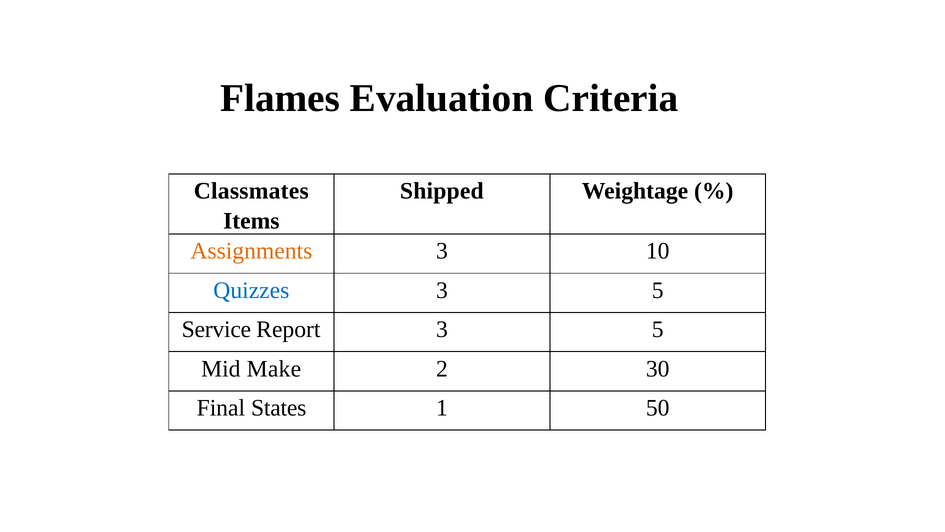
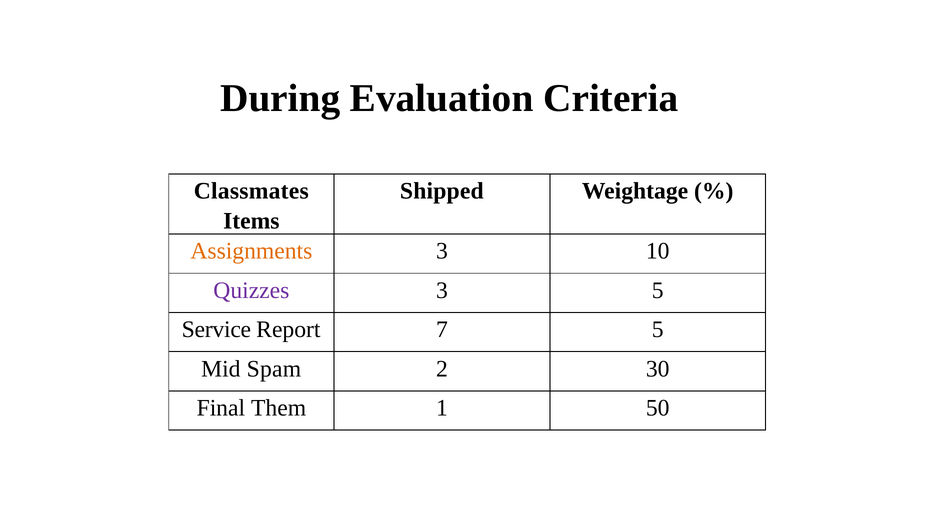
Flames: Flames -> During (280, 98)
Quizzes colour: blue -> purple (251, 290)
Report 3: 3 -> 7 (442, 329)
Make: Make -> Spam (274, 369)
States: States -> Them (279, 408)
